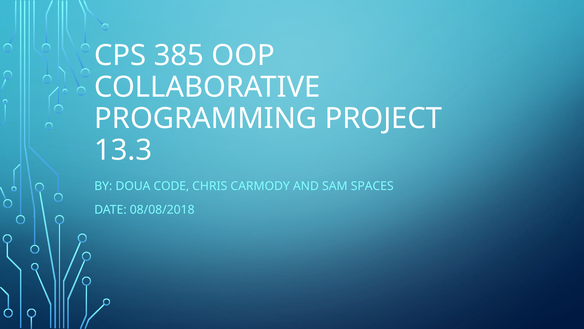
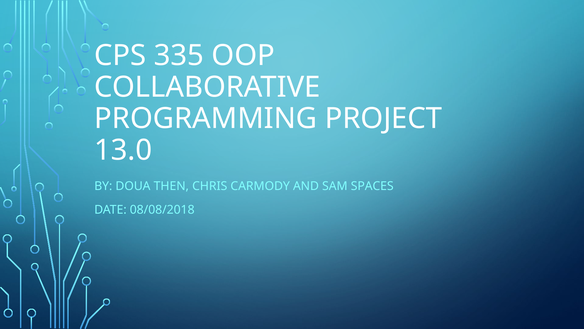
385: 385 -> 335 (179, 55)
13.3: 13.3 -> 13.0 (123, 150)
CODE: CODE -> THEN (171, 186)
